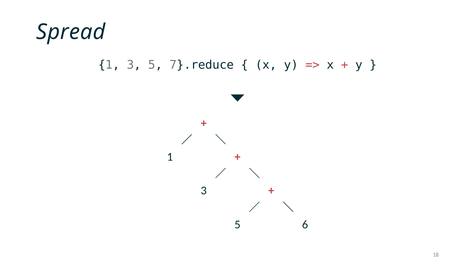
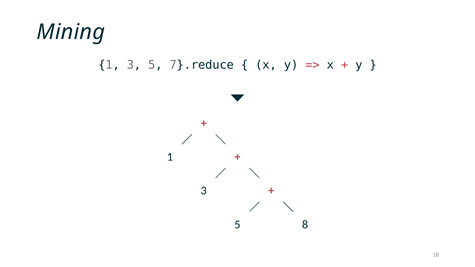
Spread: Spread -> Mining (71, 32)
6: 6 -> 8 (305, 225)
